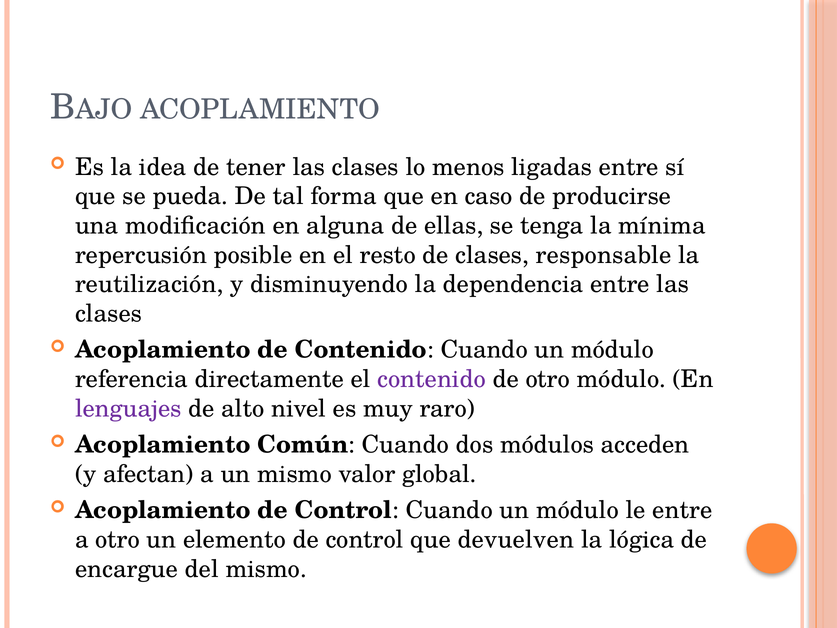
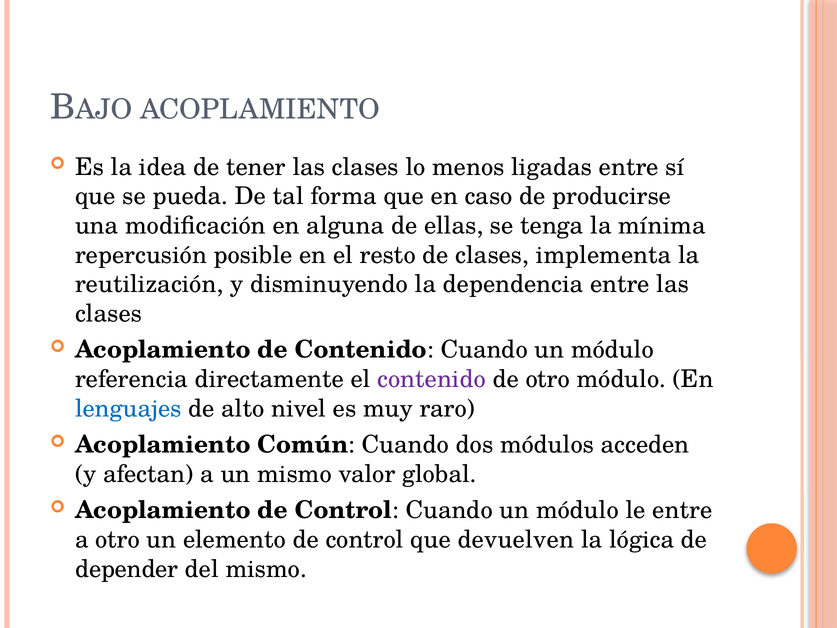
responsable: responsable -> implementa (604, 255)
lenguajes colour: purple -> blue (128, 408)
encargue: encargue -> depender (127, 569)
